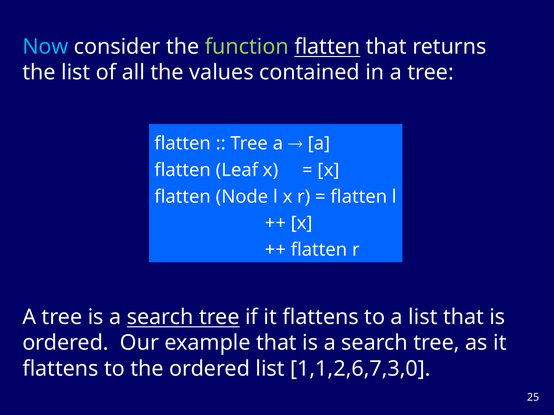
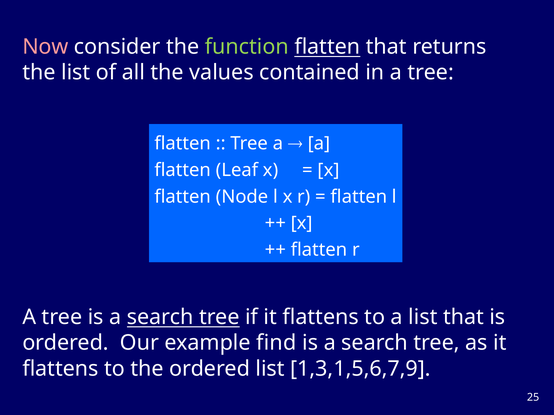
Now colour: light blue -> pink (45, 47)
example that: that -> find (276, 343)
1,1,2,6,7,3,0: 1,1,2,6,7,3,0 -> 1,3,1,5,6,7,9 (360, 369)
